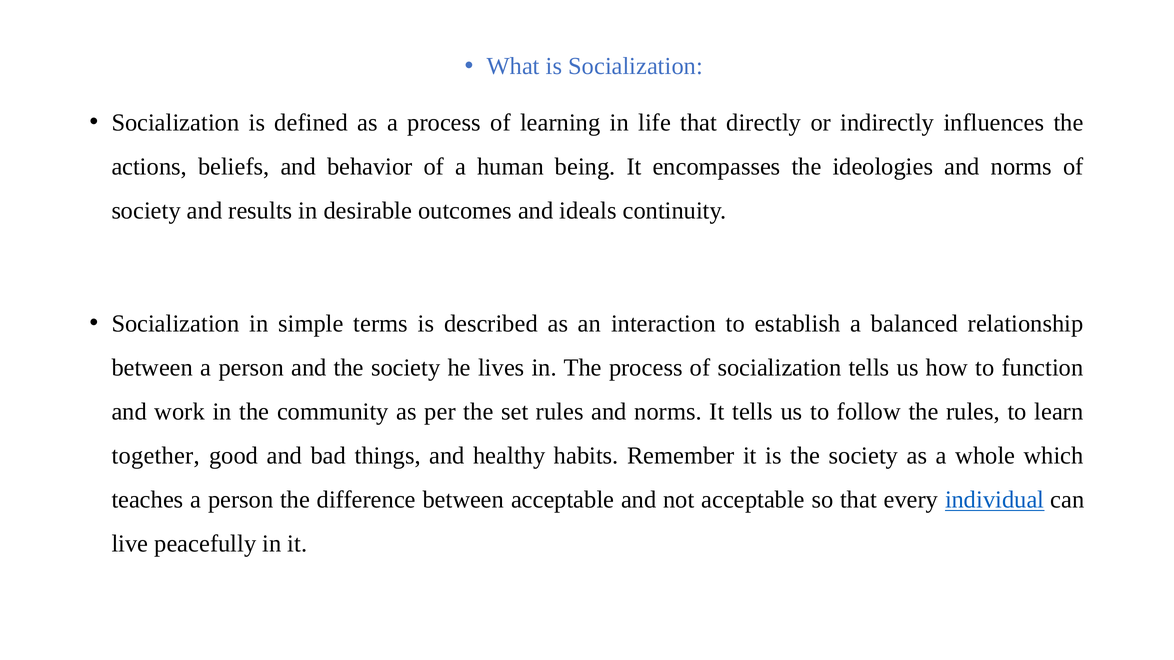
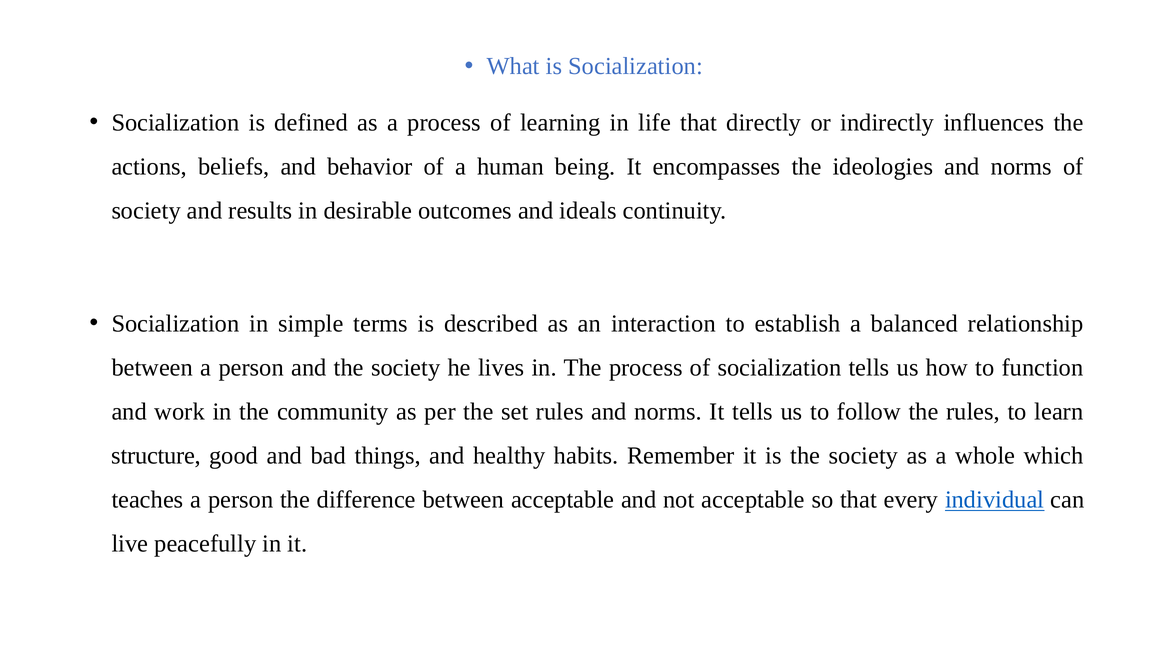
together: together -> structure (156, 456)
